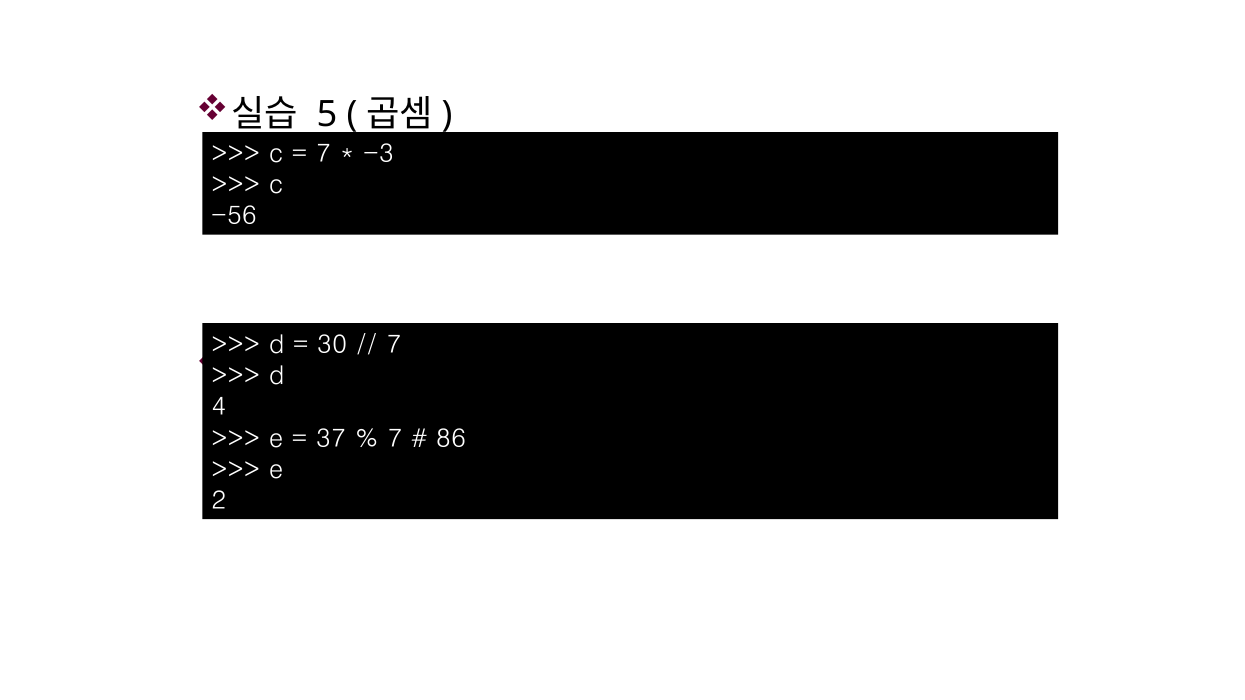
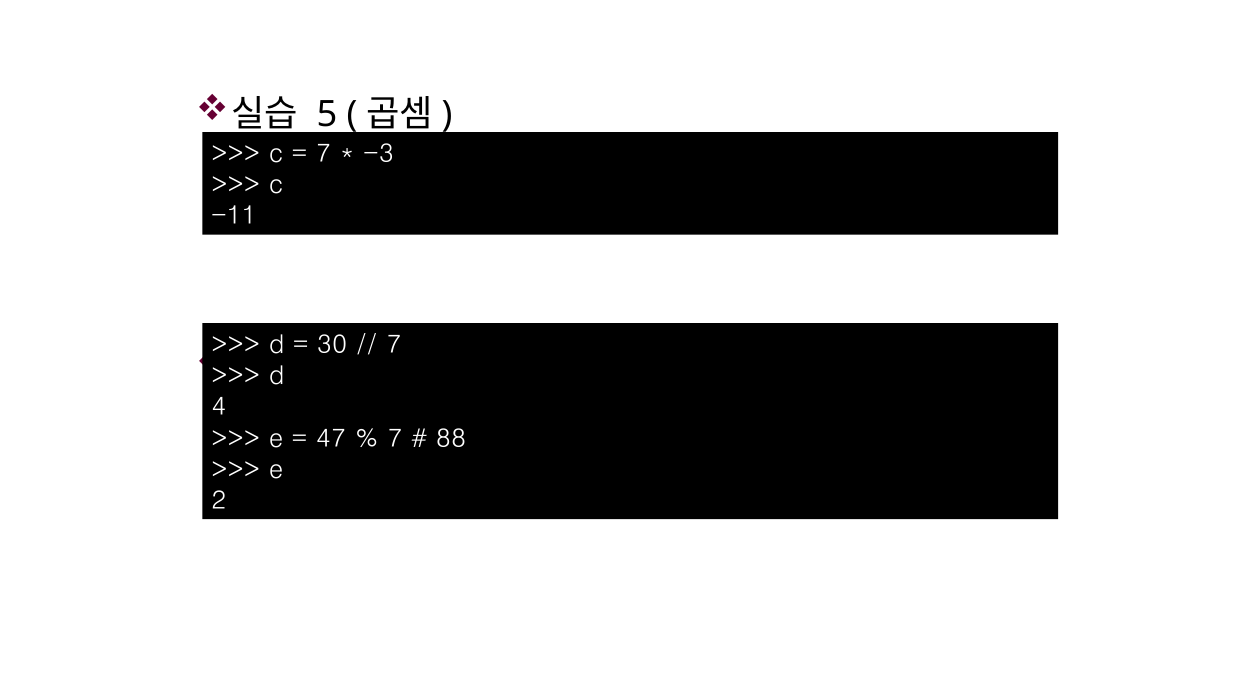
-56: -56 -> -11 (234, 217)
37: 37 -> 47 (331, 439)
86: 86 -> 88 (451, 439)
